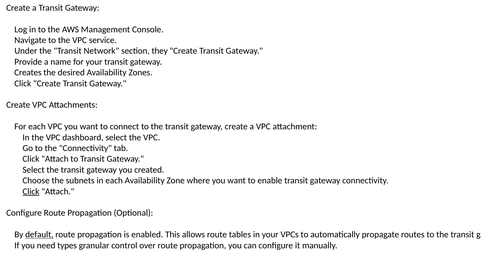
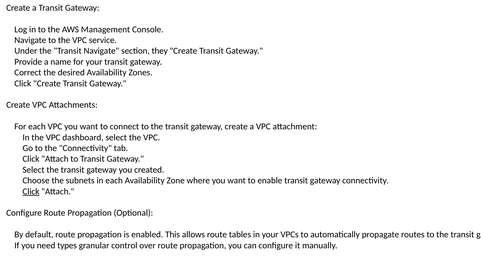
Transit Network: Network -> Navigate (101, 51)
Creates: Creates -> Correct (28, 73)
default underline: present -> none (39, 235)
